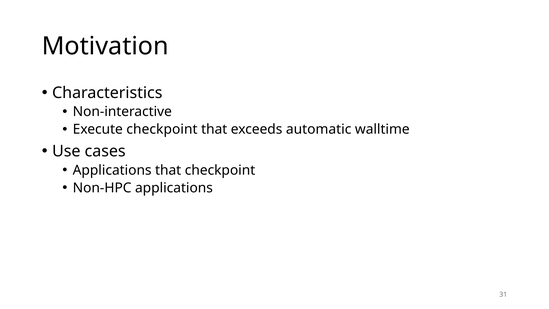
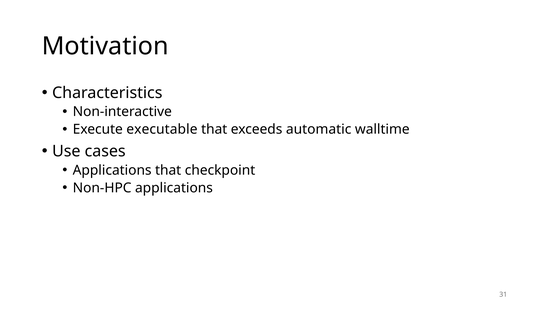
Execute checkpoint: checkpoint -> executable (162, 129)
